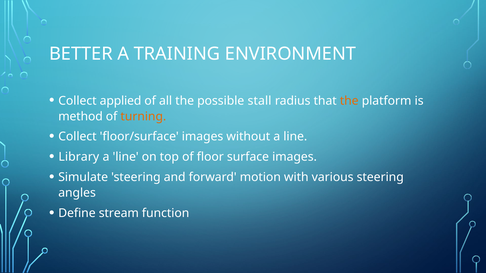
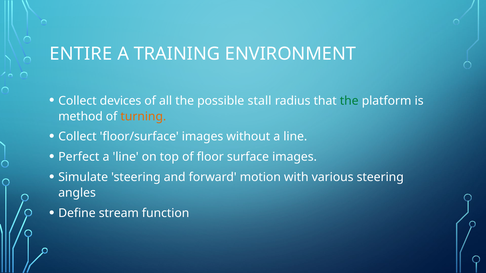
BETTER: BETTER -> ENTIRE (81, 54)
applied: applied -> devices (121, 101)
the colour: orange -> green (349, 101)
Library: Library -> Perfect (79, 157)
